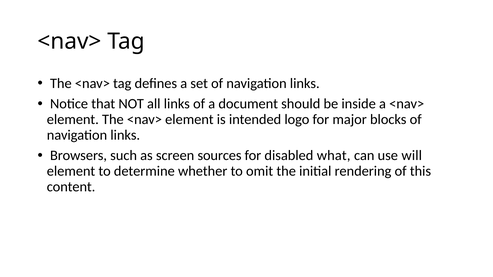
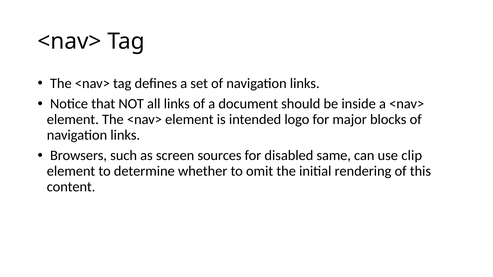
what: what -> same (334, 156)
will: will -> clip (412, 156)
